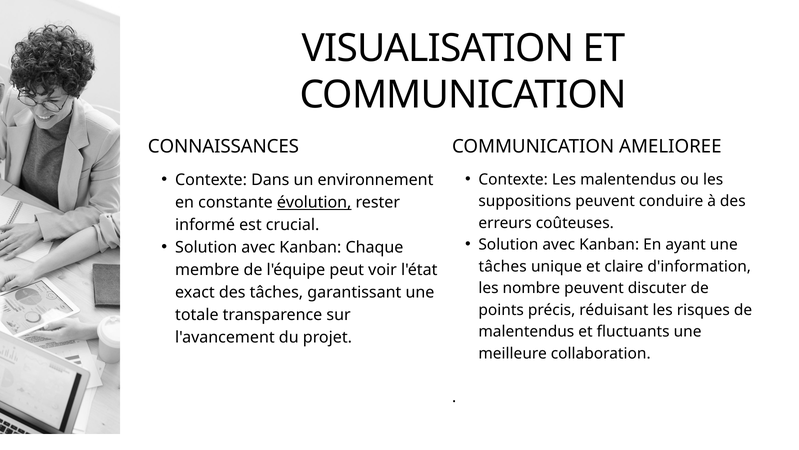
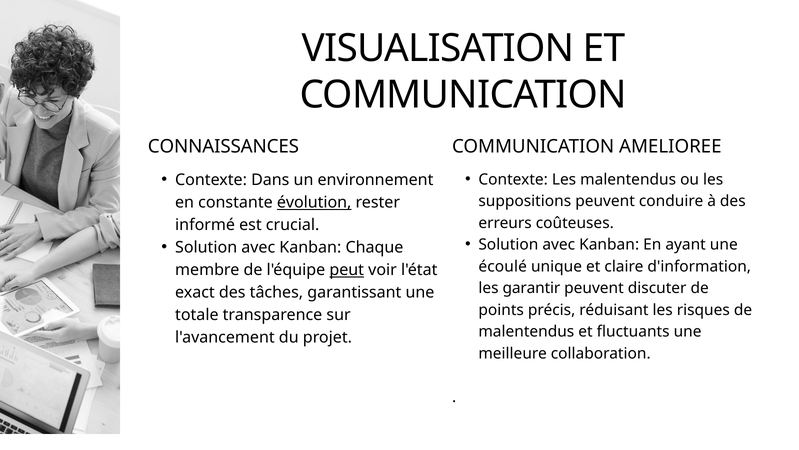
tâches: tâches -> écoulé (503, 266)
peut underline: none -> present (347, 270)
nombre: nombre -> garantir (531, 288)
